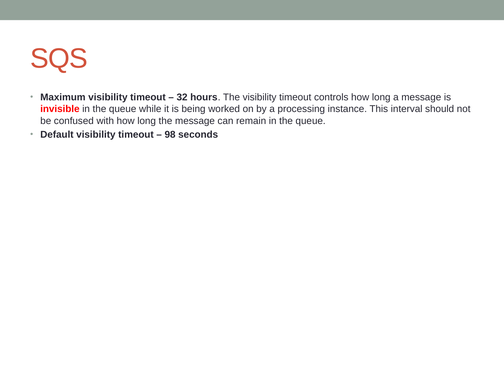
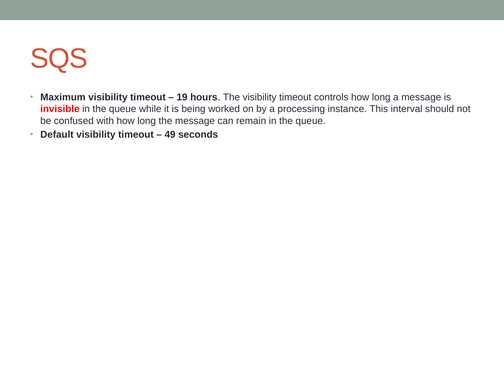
32: 32 -> 19 (182, 97)
98: 98 -> 49 (170, 135)
